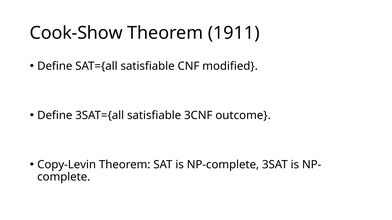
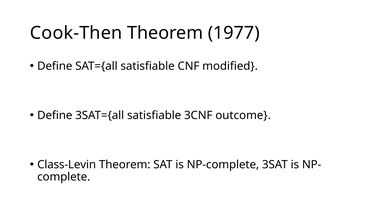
Cook-Show: Cook-Show -> Cook-Then (76, 33)
1911: 1911 -> 1977 (234, 33)
Copy-Levin: Copy-Levin -> Class-Levin (67, 165)
